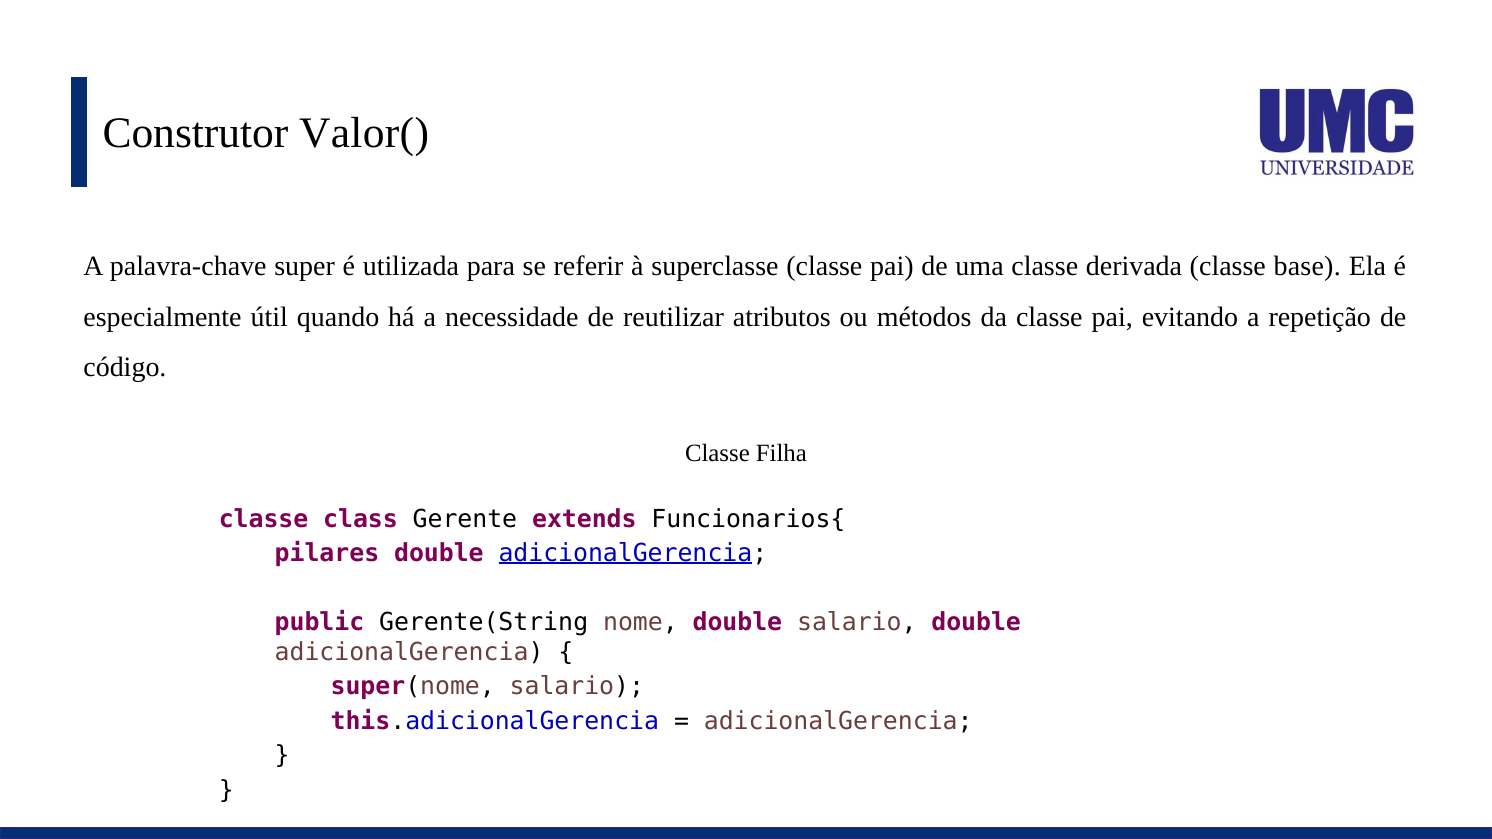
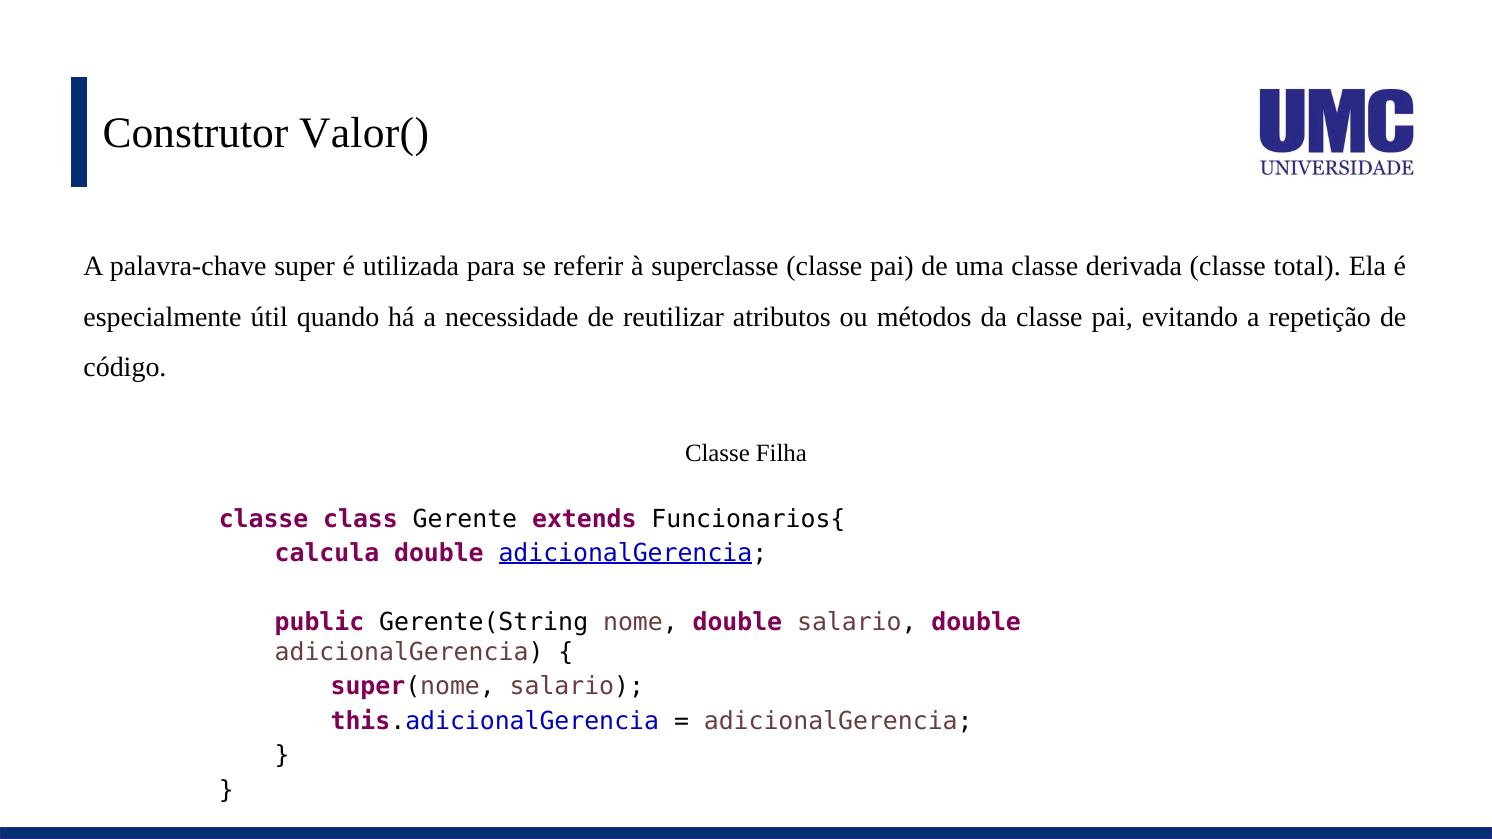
base: base -> total (1307, 267)
pilares: pilares -> calcula (327, 554)
